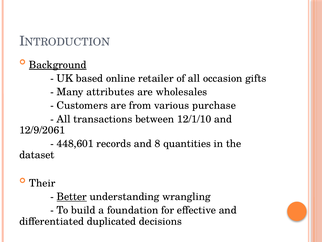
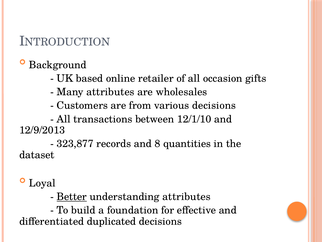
Background underline: present -> none (58, 65)
various purchase: purchase -> decisions (214, 105)
12/9/2061: 12/9/2061 -> 12/9/2013 (42, 130)
448,601: 448,601 -> 323,877 (75, 143)
Their: Their -> Loyal (42, 183)
understanding wrangling: wrangling -> attributes (187, 196)
